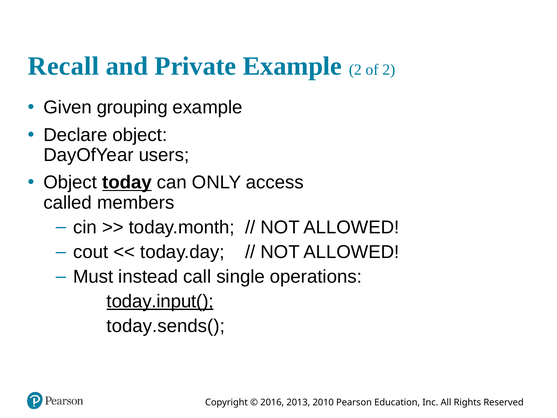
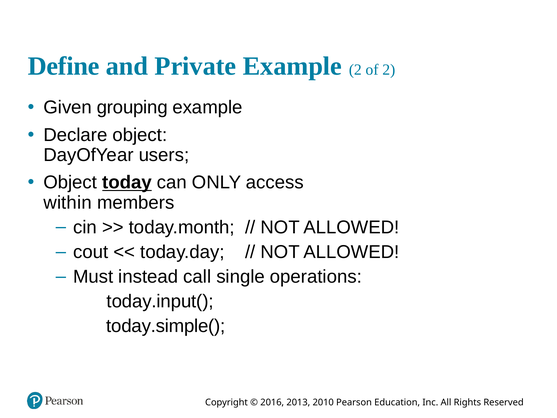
Recall: Recall -> Define (64, 66)
called: called -> within (68, 202)
today.input( underline: present -> none (160, 301)
today.sends(: today.sends( -> today.simple( (166, 326)
